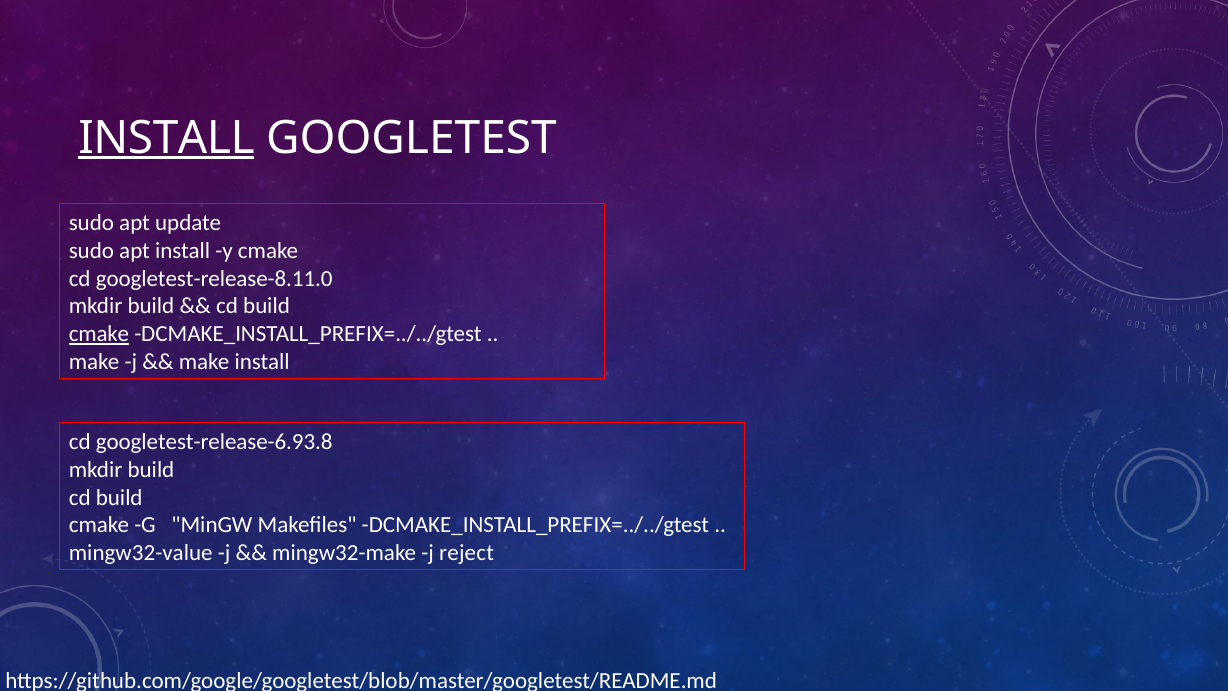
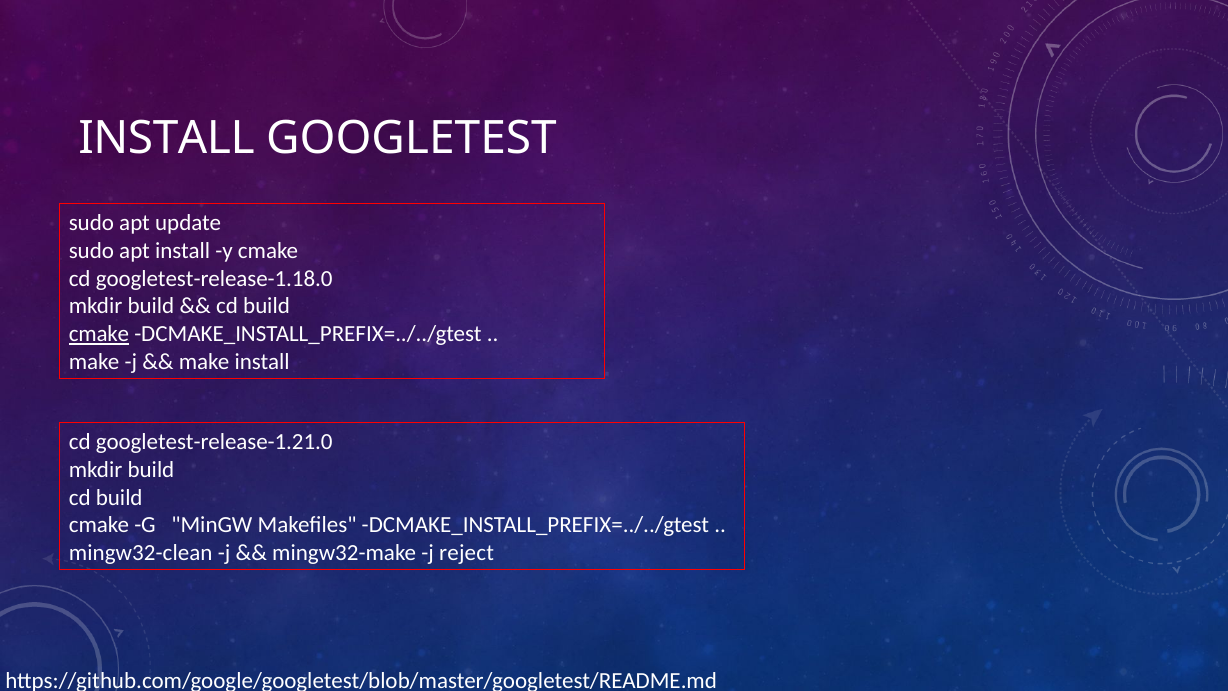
INSTALL underline: present -> none (166, 138)
googletest-release-8.11.0: googletest-release-8.11.0 -> googletest-release-1.18.0 (214, 279)
googletest-release-6.93.8: googletest-release-6.93.8 -> googletest-release-1.21.0 (214, 442)
mingw32-value: mingw32-value -> mingw32-clean (141, 553)
